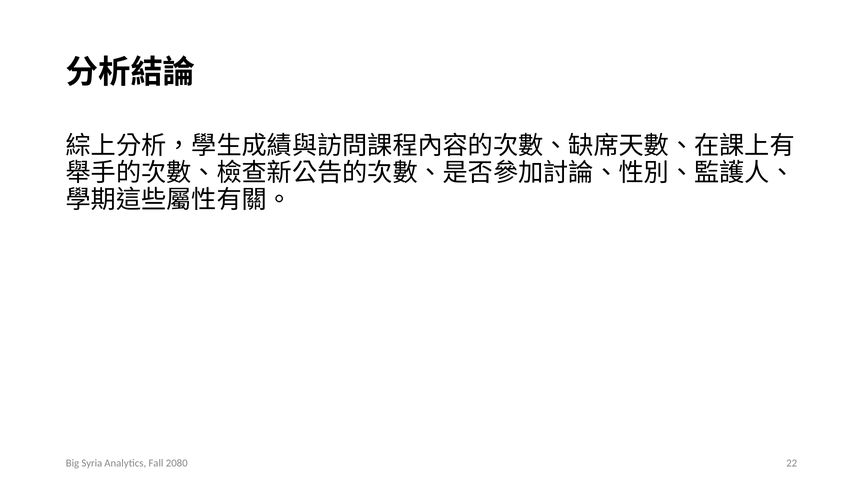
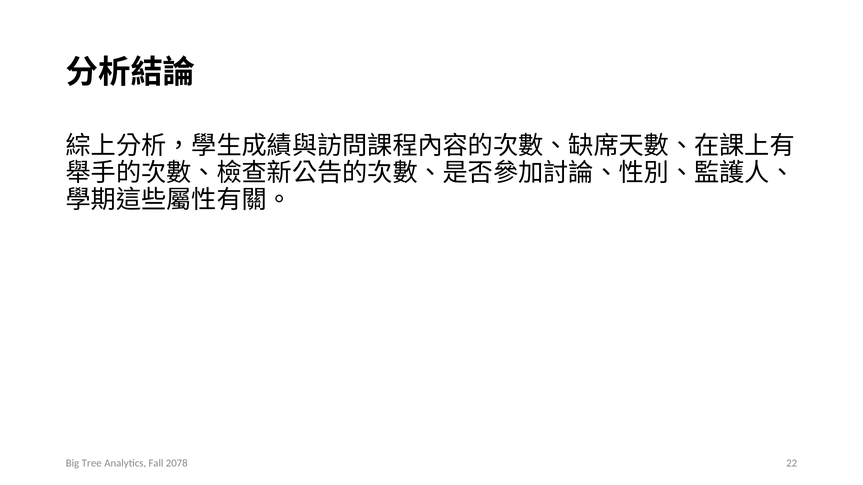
Syria: Syria -> Tree (92, 464)
2080: 2080 -> 2078 (177, 464)
